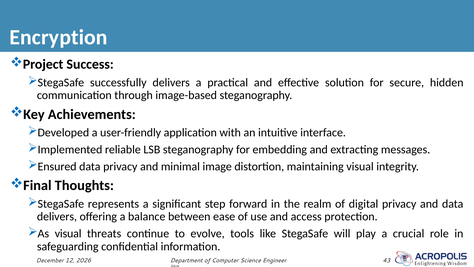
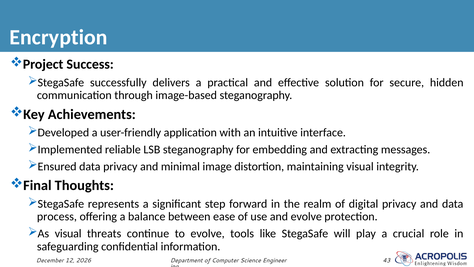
delivers: delivers -> process (57, 216)
and access: access -> evolve (306, 216)
